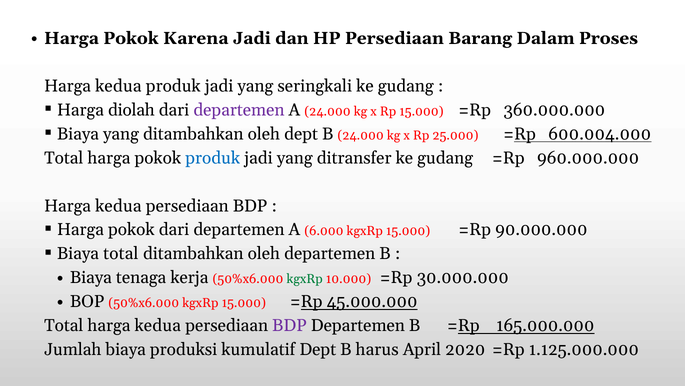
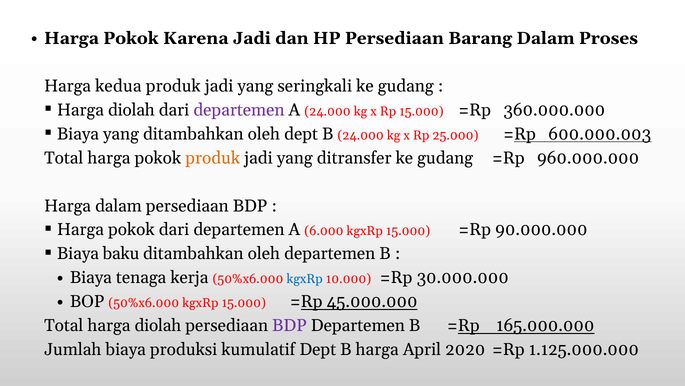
600.004.000: 600.004.000 -> 600.000.003 (600, 134)
produk colour: blue -> orange (213, 158)
kedua: kedua -> dalam (118, 206)
Biaya total: total -> baku (121, 253)
kgxRp colour: green -> blue (305, 279)
Total harga kedua: kedua -> diolah (158, 325)
B harus: harus -> harga (377, 349)
